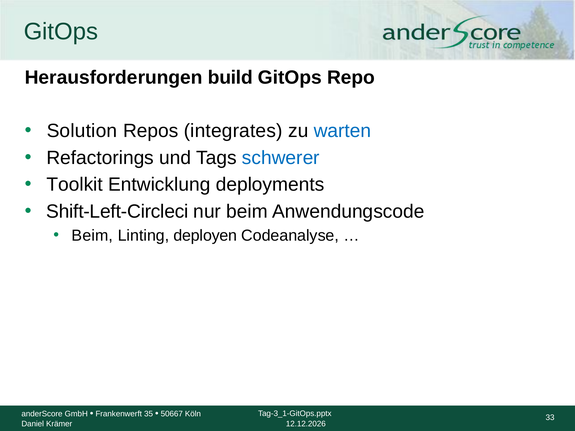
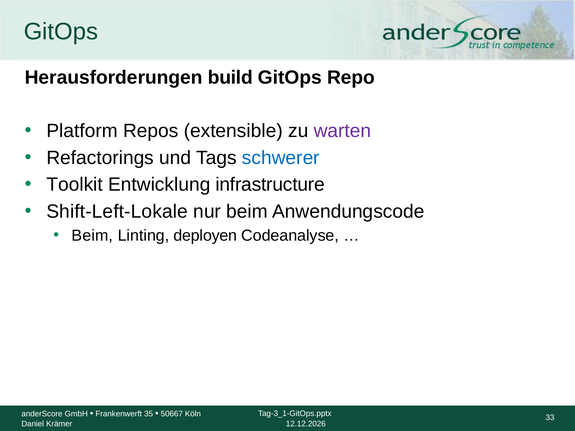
Solution: Solution -> Platform (82, 131)
integrates: integrates -> extensible (233, 131)
warten colour: blue -> purple (342, 131)
deployments: deployments -> infrastructure (270, 185)
Shift-Left-Circleci: Shift-Left-Circleci -> Shift-Left-Lokale (117, 212)
